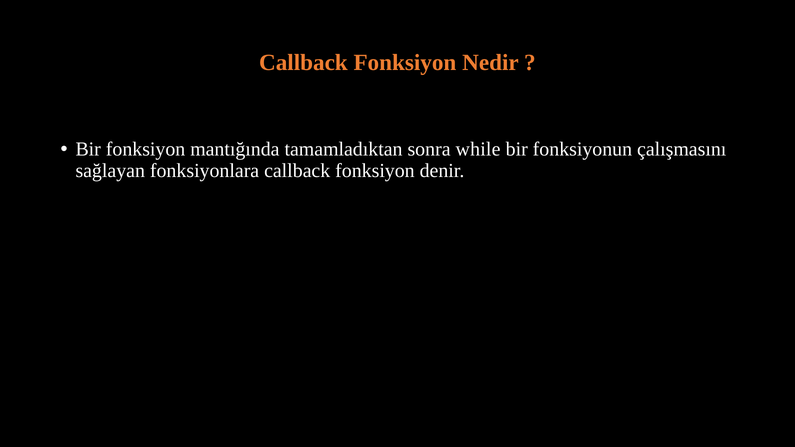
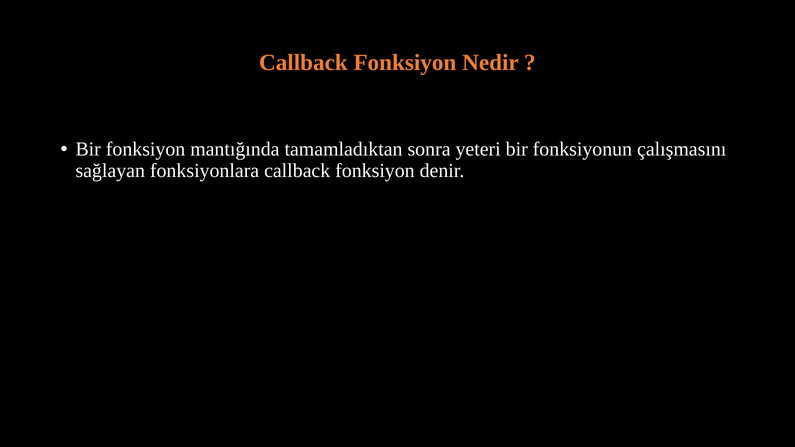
while: while -> yeteri (478, 149)
